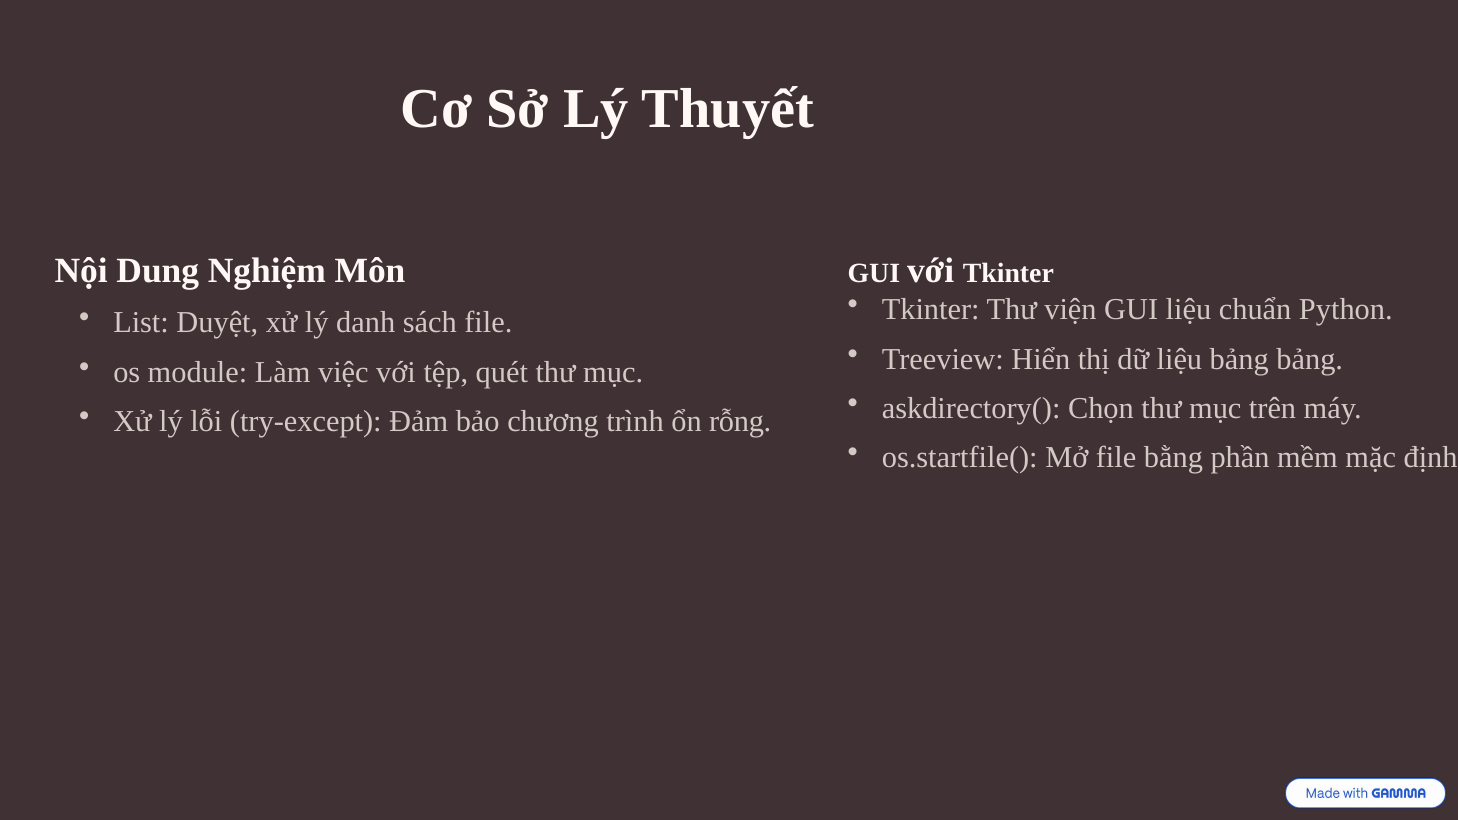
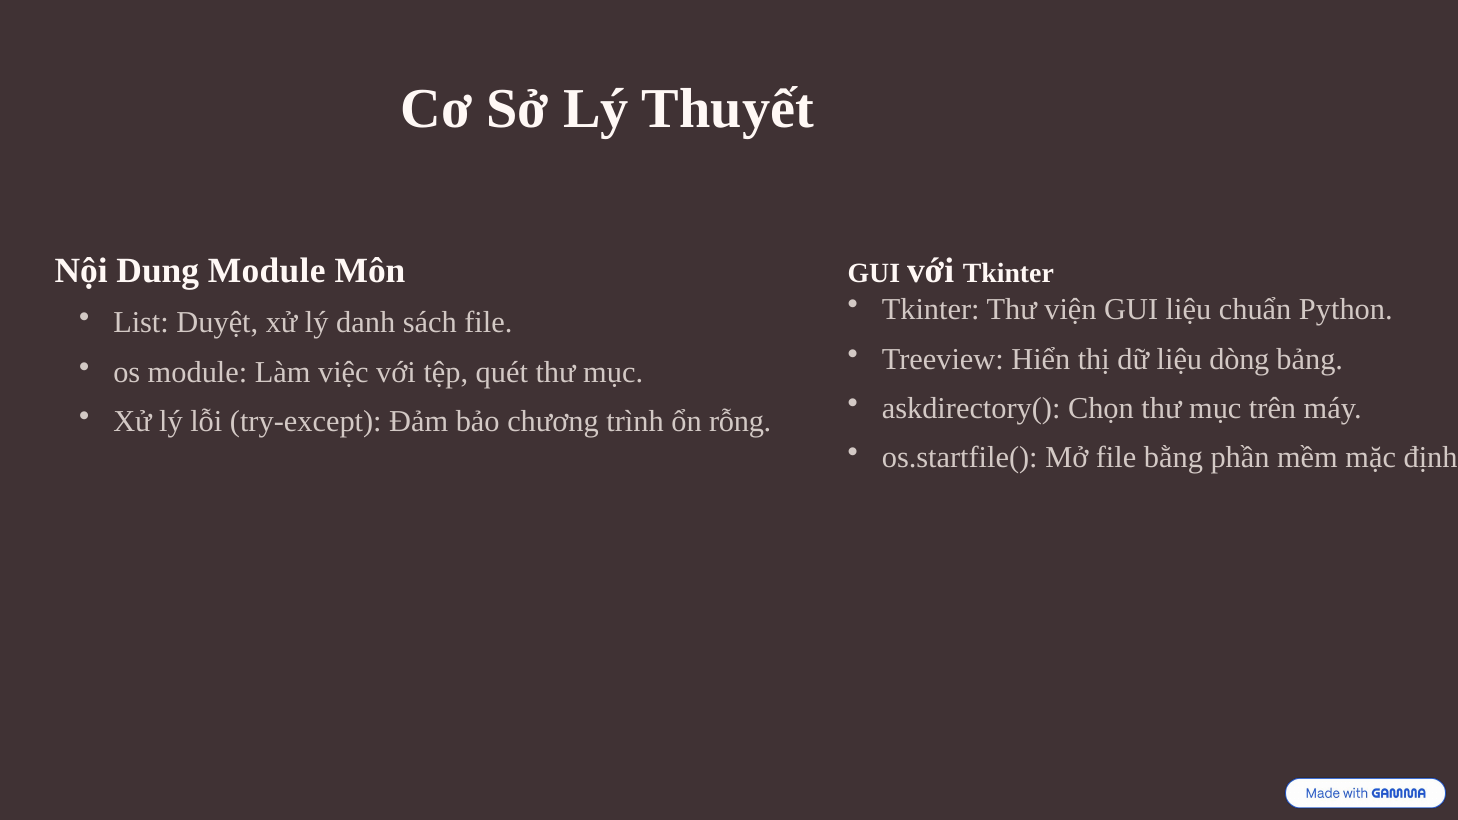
Dung Nghiệm: Nghiệm -> Module (267, 271)
liệu bảng: bảng -> dòng (1239, 359)
